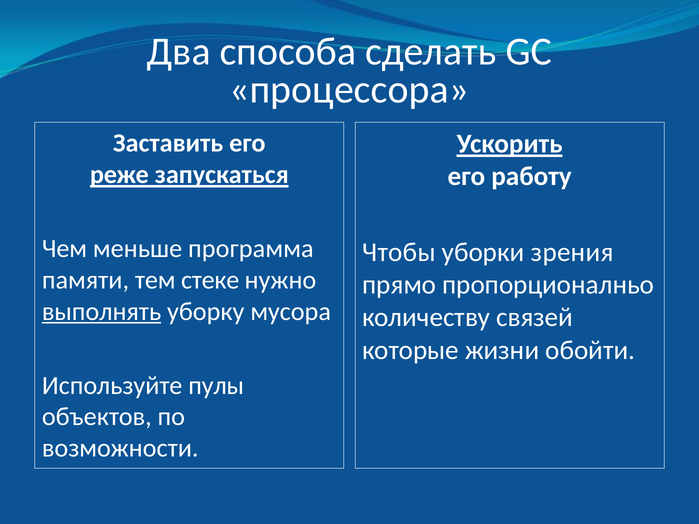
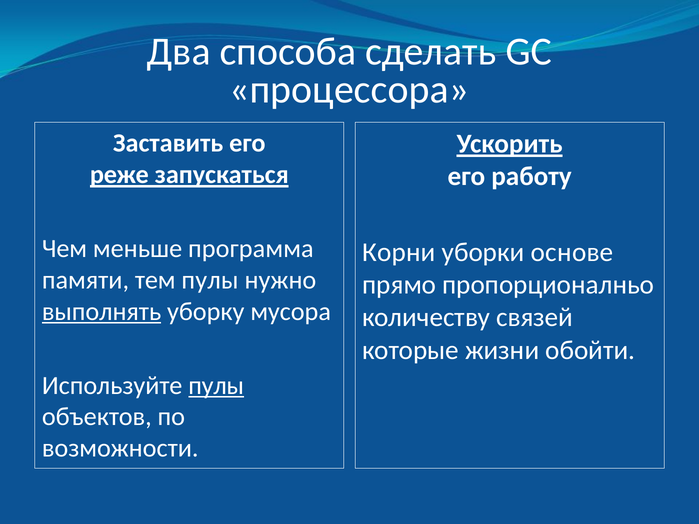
Чтобы: Чтобы -> Корни (399, 253)
зрения: зрения -> основе (572, 253)
тем стеке: стеке -> пулы (210, 280)
пулы underline: none -> present (216, 386)
